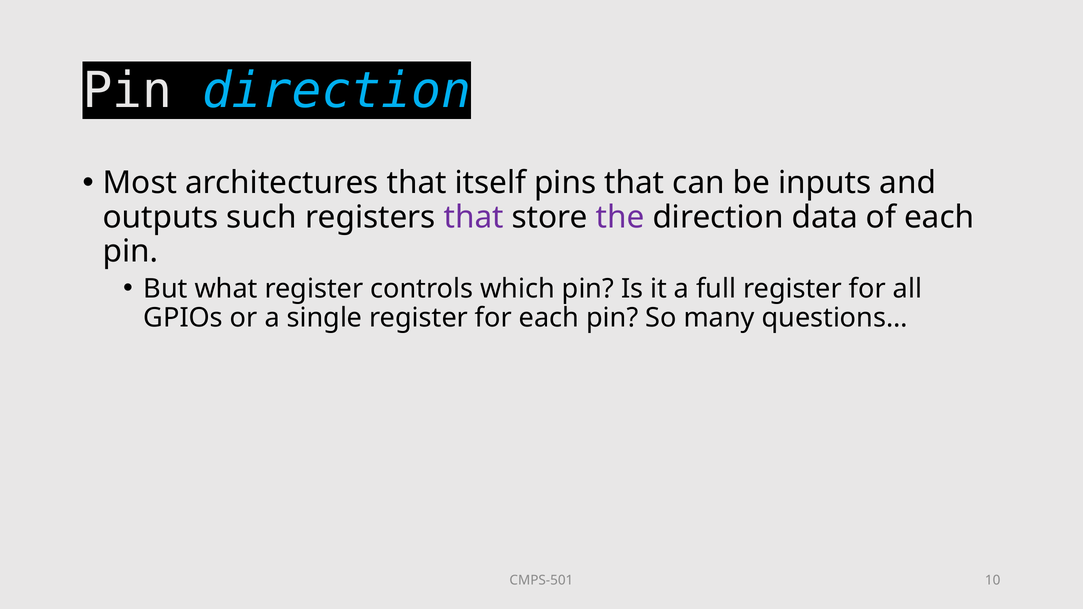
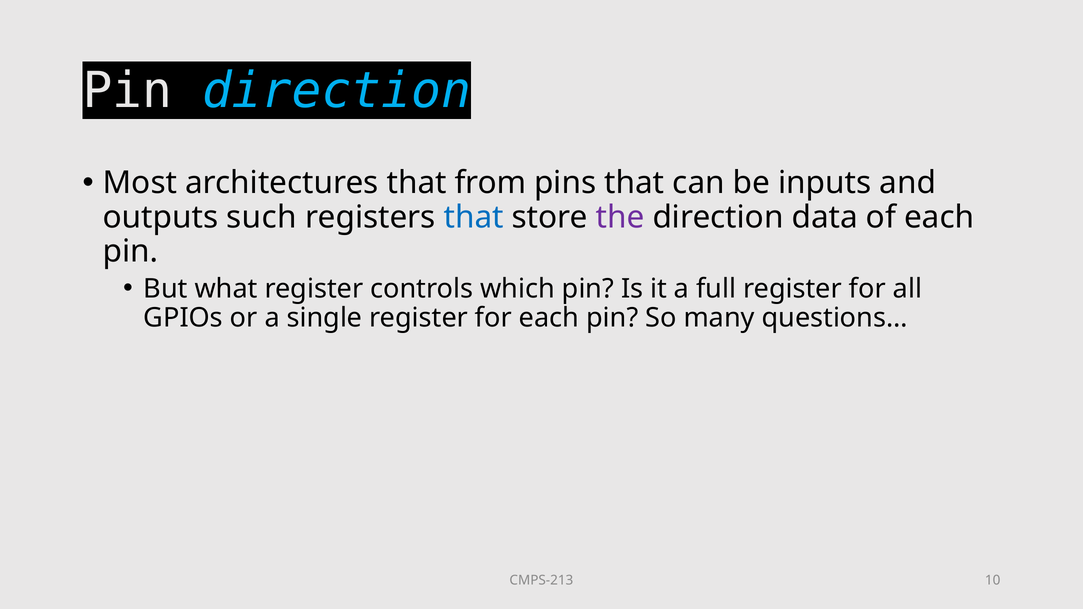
itself: itself -> from (491, 183)
that colour: purple -> blue (474, 217)
CMPS-501: CMPS-501 -> CMPS-213 (541, 581)
